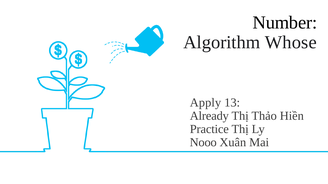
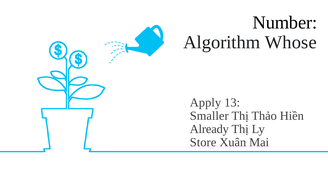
Already: Already -> Smaller (209, 116)
Practice: Practice -> Already (209, 129)
Nooo: Nooo -> Store (203, 143)
